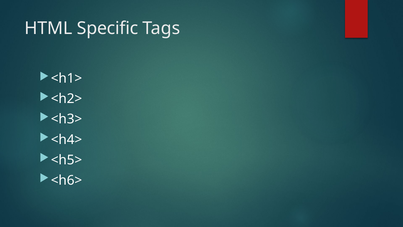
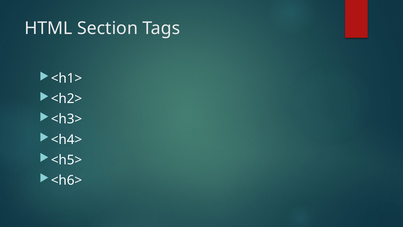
Specific: Specific -> Section (107, 28)
